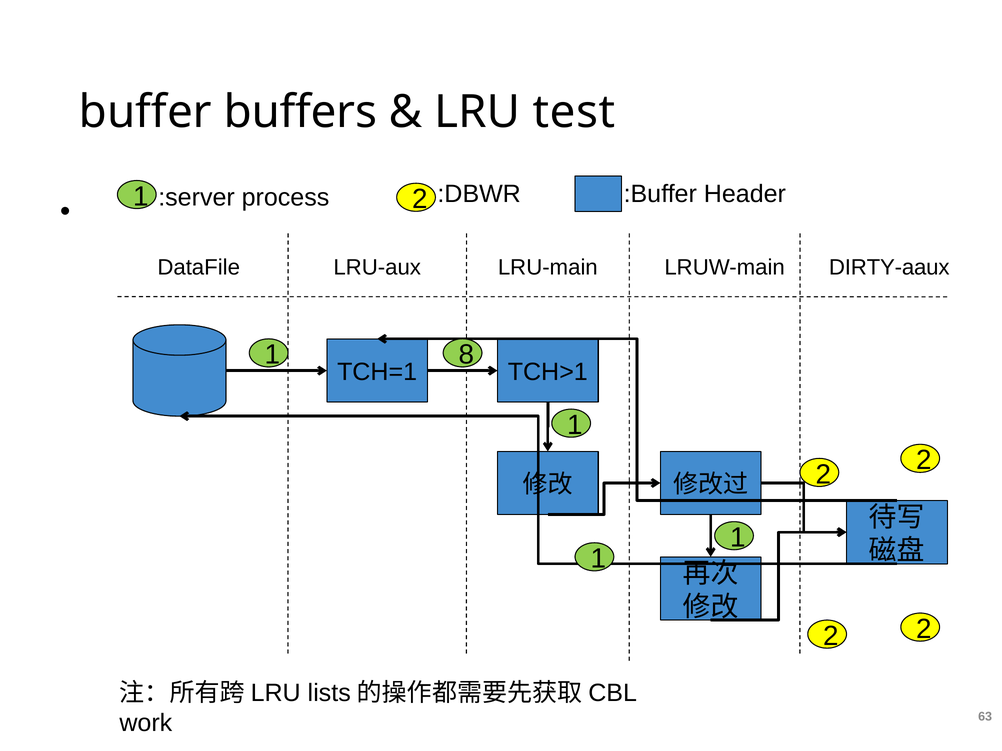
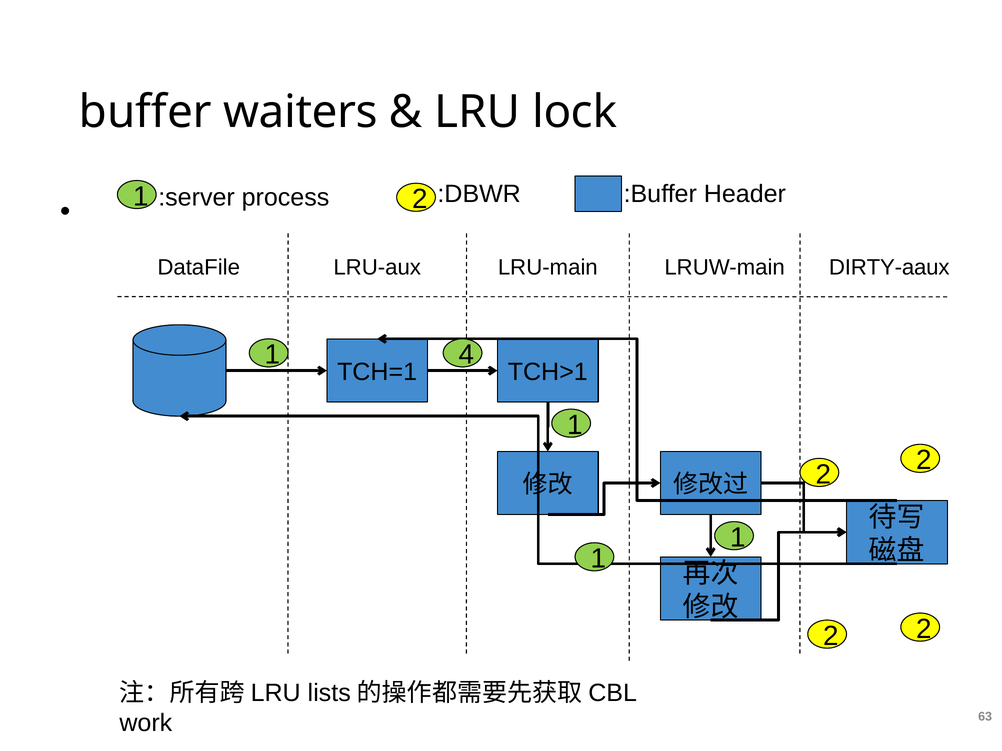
buffers: buffers -> waiters (300, 112)
test: test -> lock (575, 112)
8: 8 -> 4 (467, 355)
